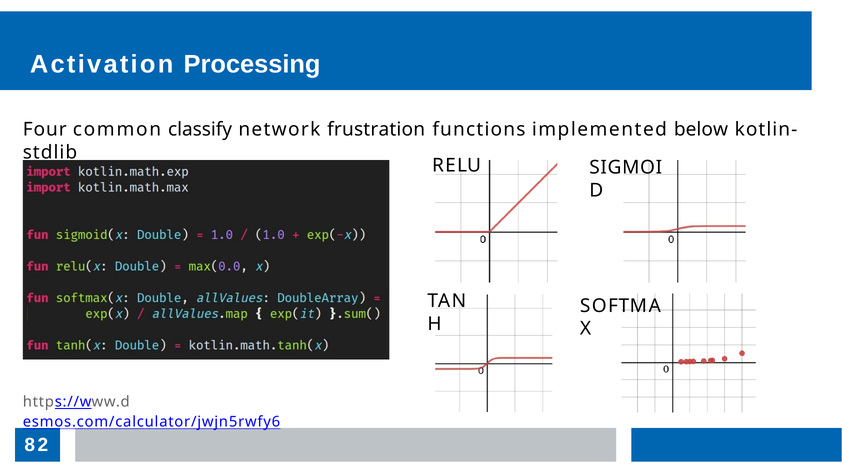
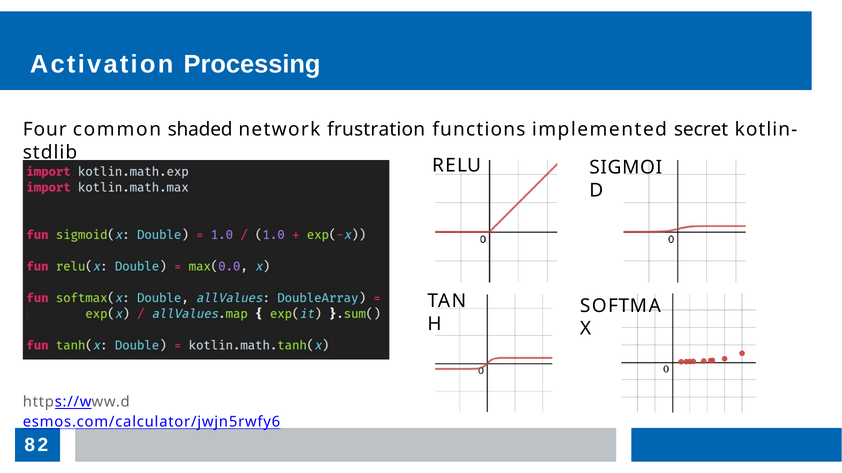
classify: classify -> shaded (200, 130)
below: below -> secret (701, 130)
